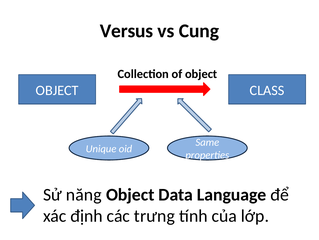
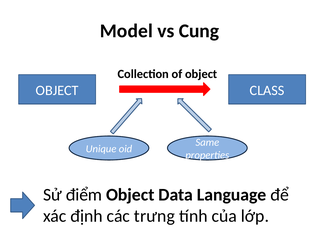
Versus: Versus -> Model (126, 31)
năng: năng -> điểm (84, 194)
